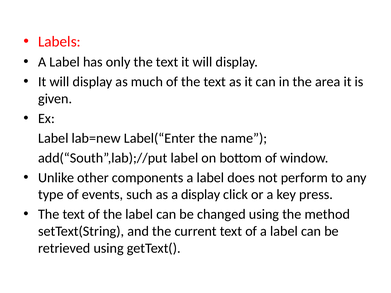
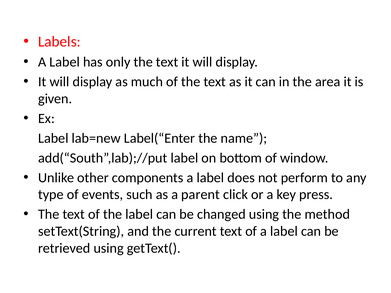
a display: display -> parent (201, 195)
